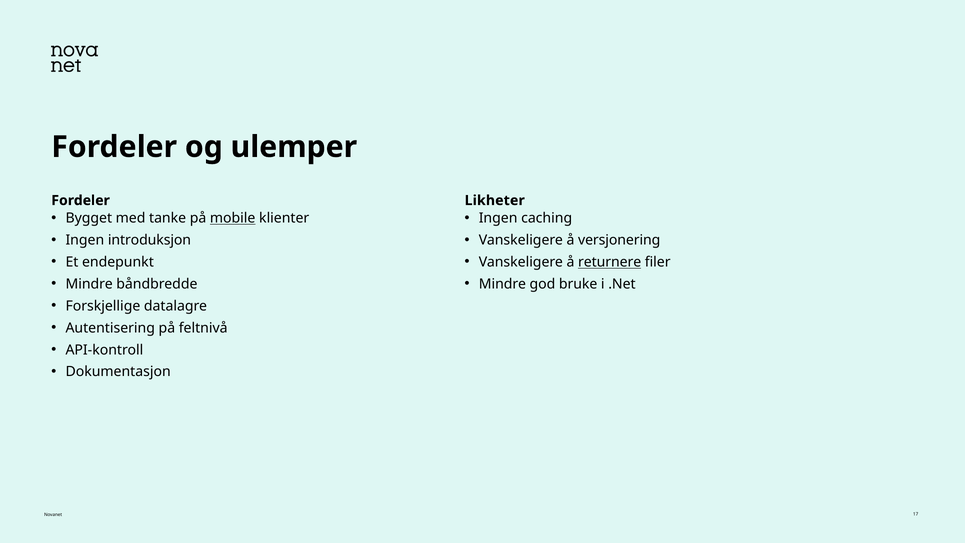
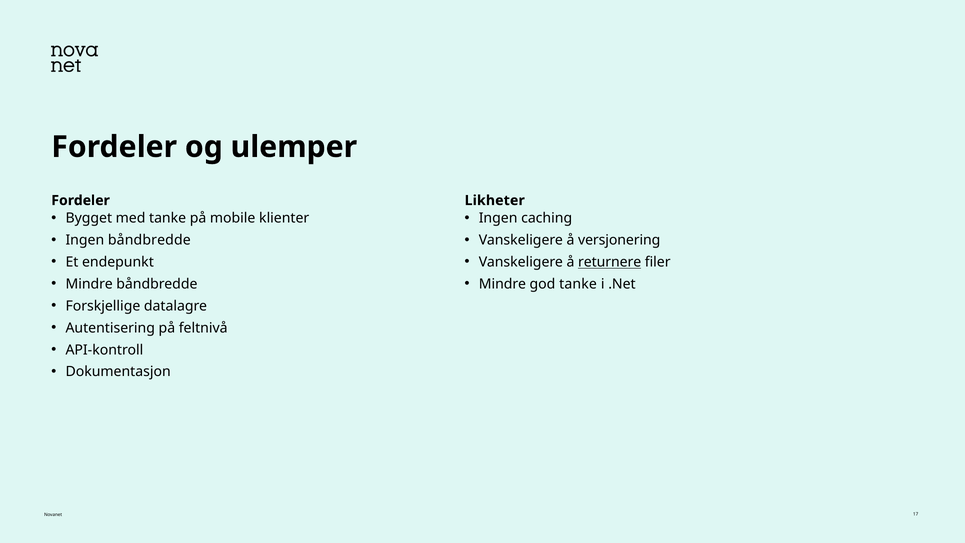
mobile underline: present -> none (233, 218)
Ingen introduksjon: introduksjon -> båndbredde (149, 240)
god bruke: bruke -> tanke (578, 284)
